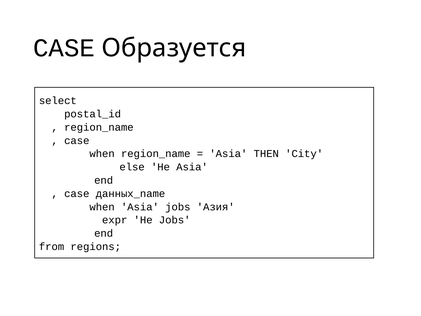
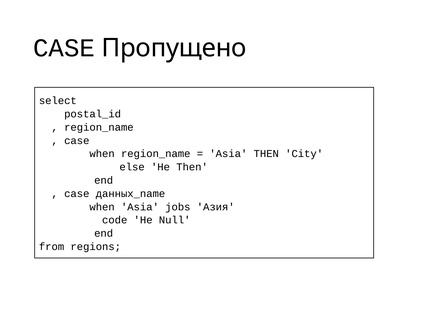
Образуется: Образуется -> Пропущено (174, 48)
Не Asia: Asia -> Then (192, 167)
expr: expr -> code (115, 220)
Не Jobs: Jobs -> Null (175, 220)
